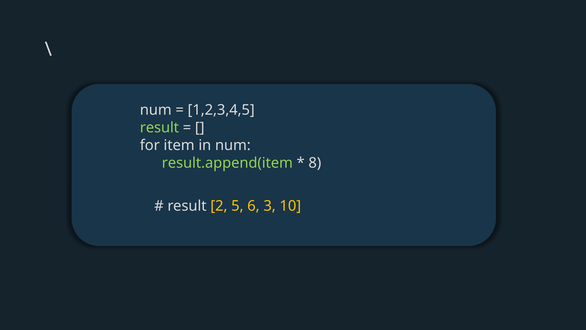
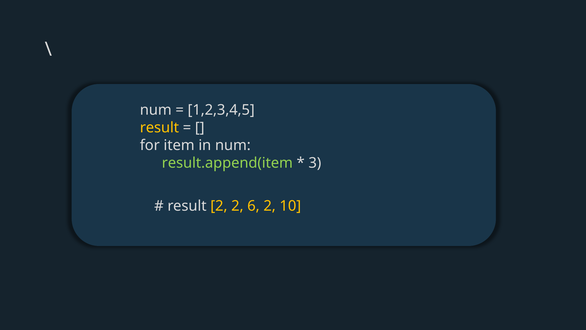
result colour: light green -> yellow (159, 128)
8: 8 -> 3 (315, 163)
2 5: 5 -> 2 (237, 206)
6 3: 3 -> 2 (270, 206)
